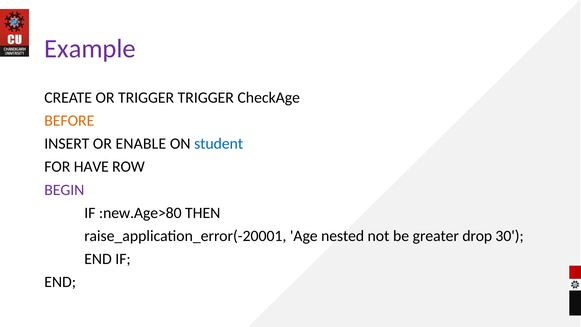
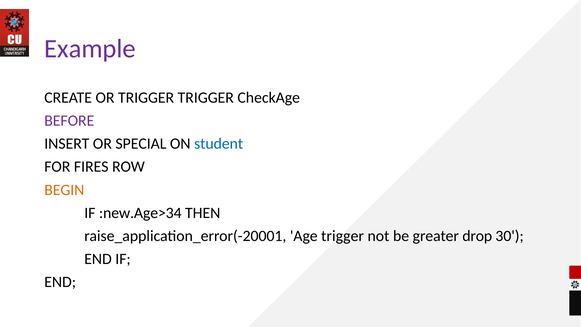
BEFORE colour: orange -> purple (69, 121)
ENABLE: ENABLE -> SPECIAL (141, 144)
HAVE: HAVE -> FIRES (91, 167)
BEGIN colour: purple -> orange (64, 190)
:new.Age>80: :new.Age>80 -> :new.Age>34 (140, 213)
Age nested: nested -> trigger (343, 236)
